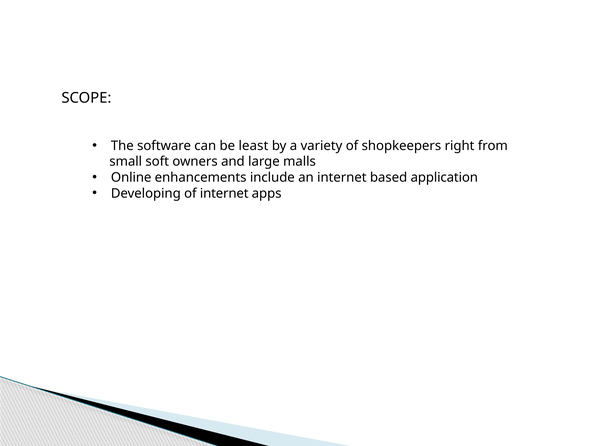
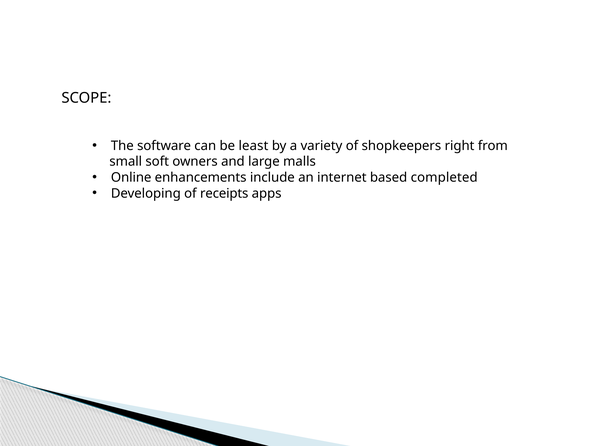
application: application -> completed (444, 177)
of internet: internet -> receipts (224, 193)
